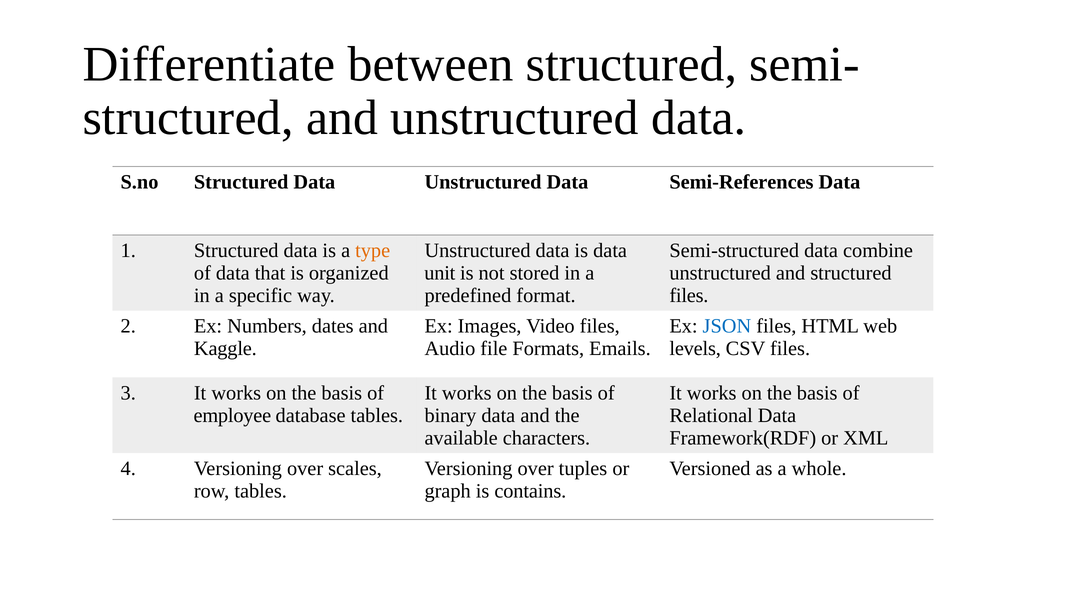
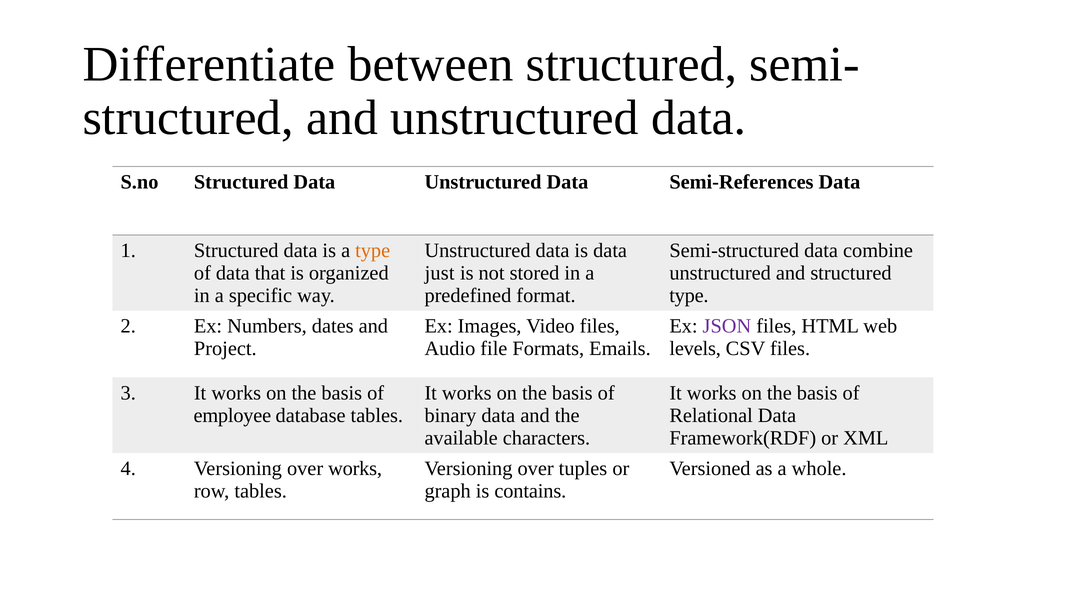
unit: unit -> just (440, 273)
files: files -> type (689, 296)
JSON colour: blue -> purple (727, 326)
Kaggle: Kaggle -> Project (225, 349)
over scales: scales -> works (355, 469)
